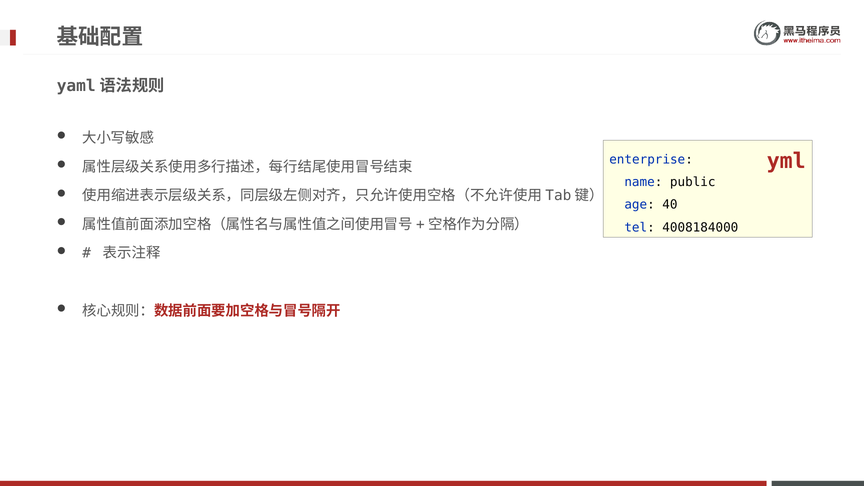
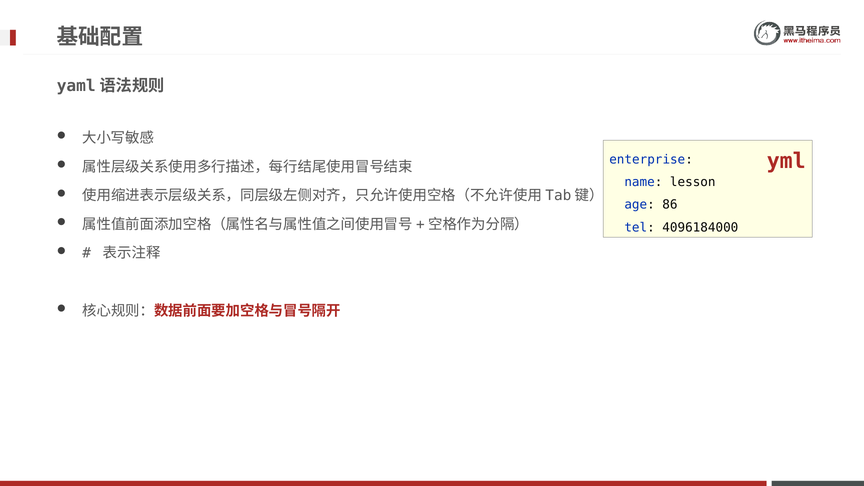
public: public -> lesson (693, 182)
40: 40 -> 86 (670, 205)
4008184000: 4008184000 -> 4096184000 (700, 227)
